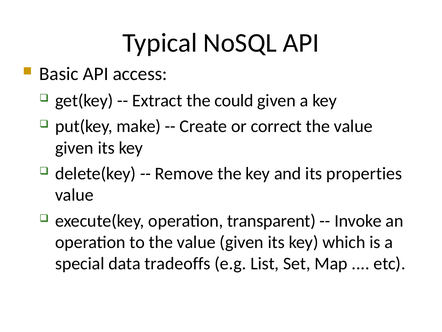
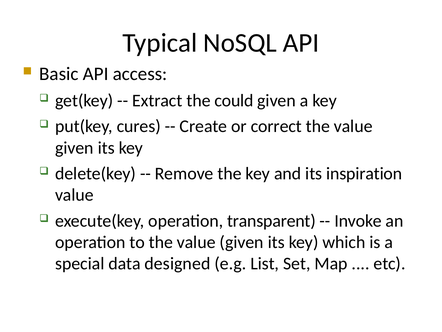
make: make -> cures (139, 126)
properties: properties -> inspiration (364, 173)
tradeoffs: tradeoffs -> designed (177, 263)
